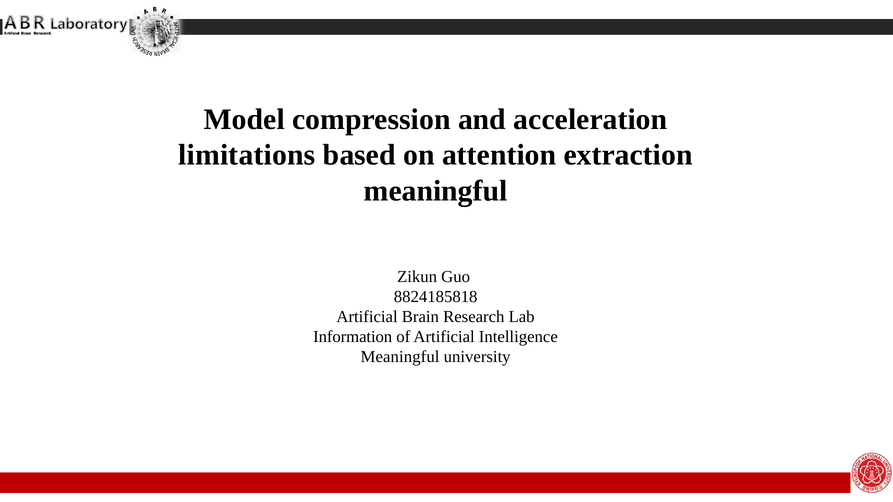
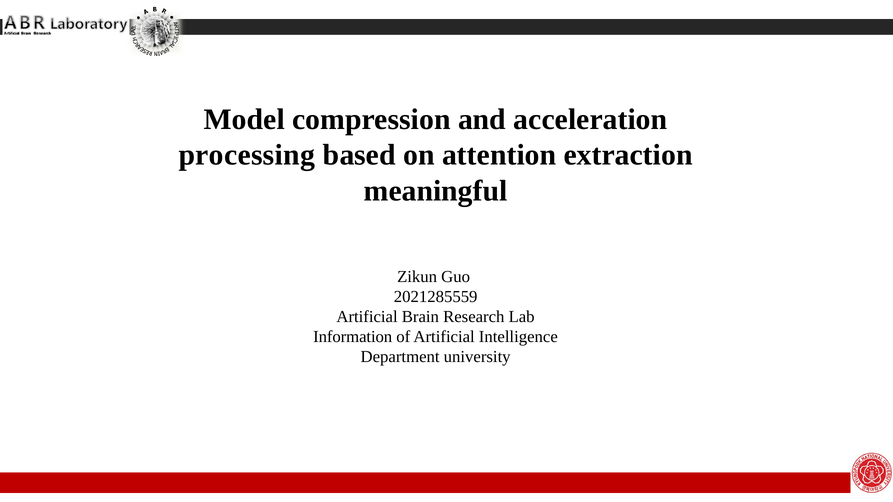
limitations: limitations -> processing (247, 155)
8824185818: 8824185818 -> 2021285559 (436, 297)
Meaningful: Meaningful -> Department (400, 357)
